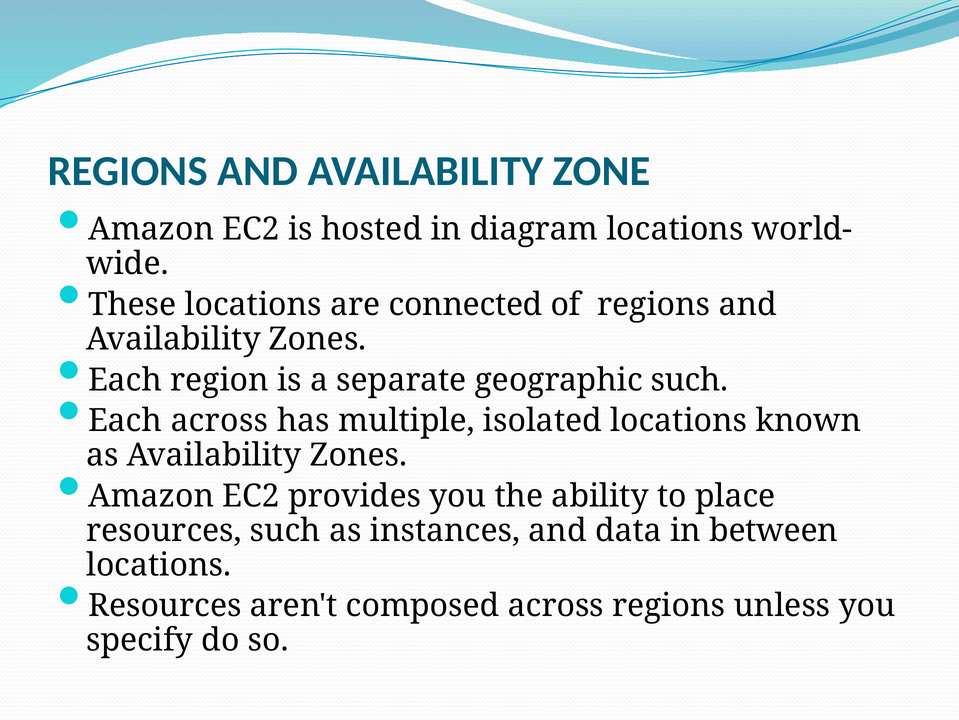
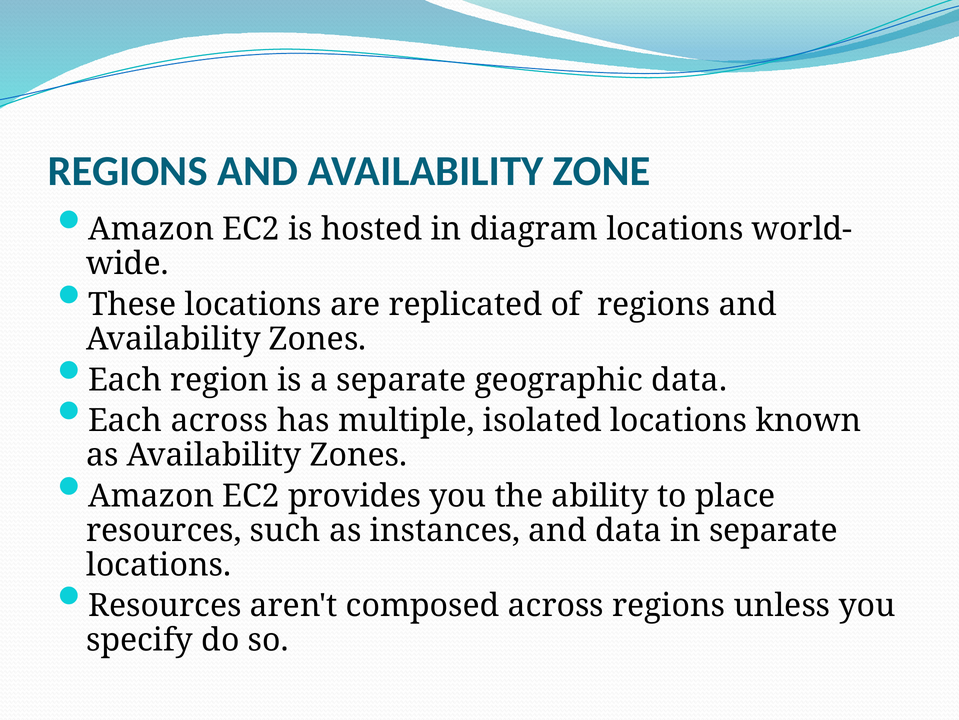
connected: connected -> replicated (465, 304)
geographic such: such -> data (689, 380)
in between: between -> separate (774, 530)
